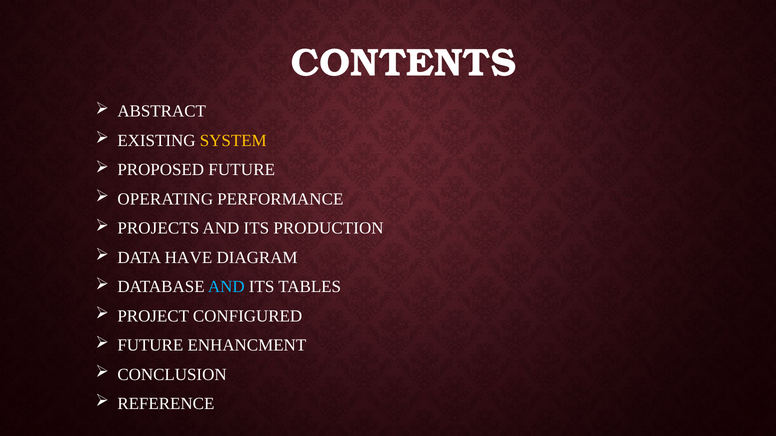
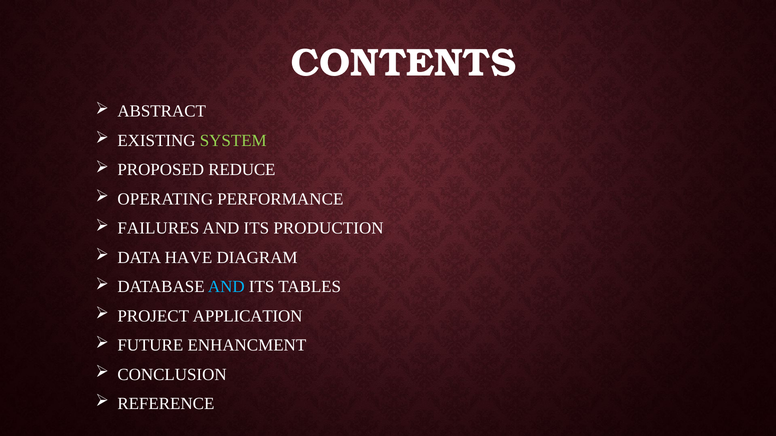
SYSTEM colour: yellow -> light green (233, 141)
PROPOSED FUTURE: FUTURE -> REDUCE (242, 170)
PROJECTS: PROJECTS -> FAILURES (158, 229)
CONFIGURED: CONFIGURED -> APPLICATION (248, 316)
